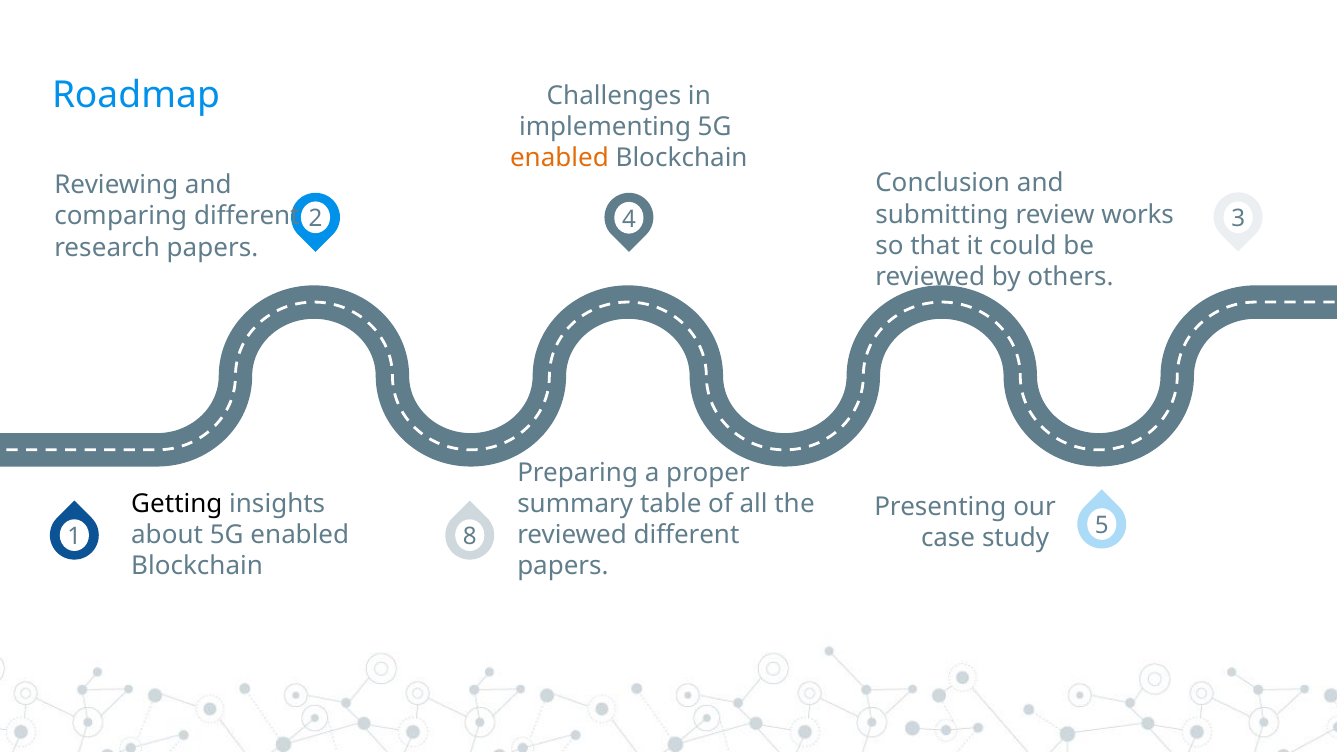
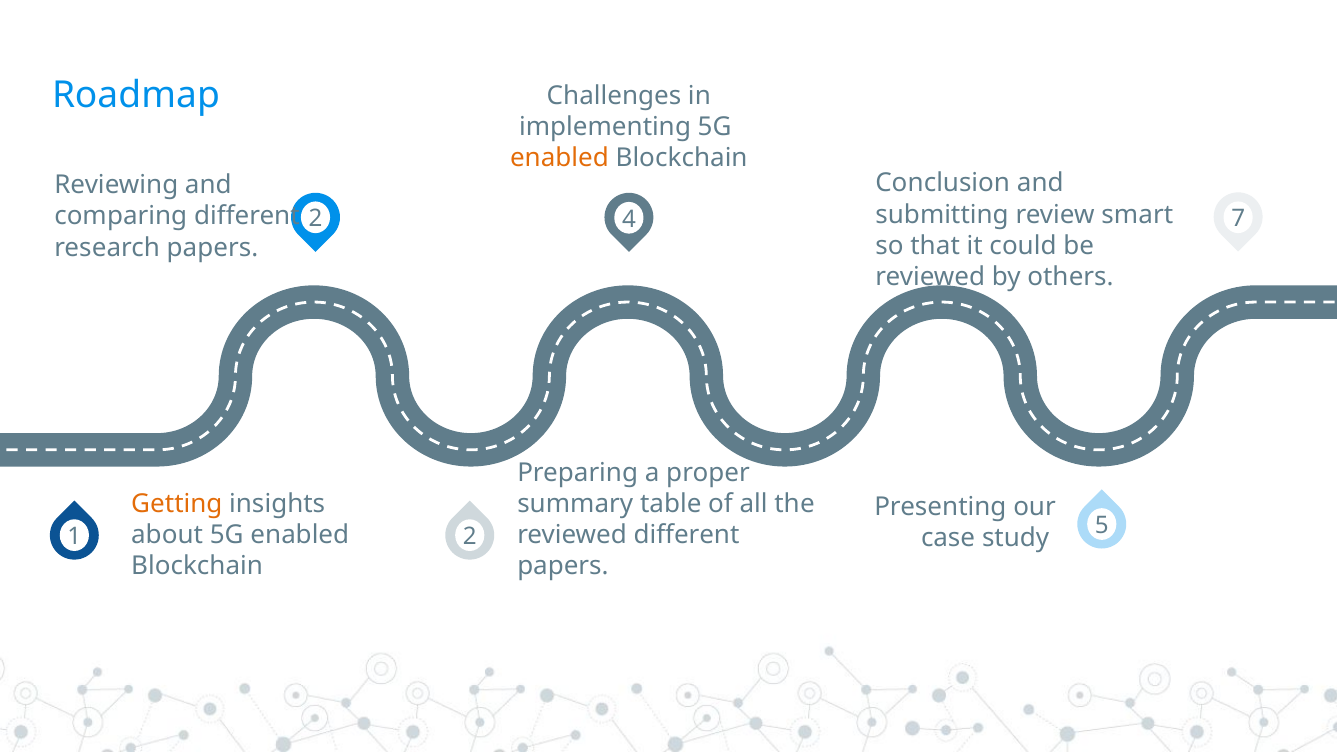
works: works -> smart (1137, 214)
3: 3 -> 7 (1238, 219)
Getting colour: black -> orange (177, 504)
1 8: 8 -> 2 (470, 537)
